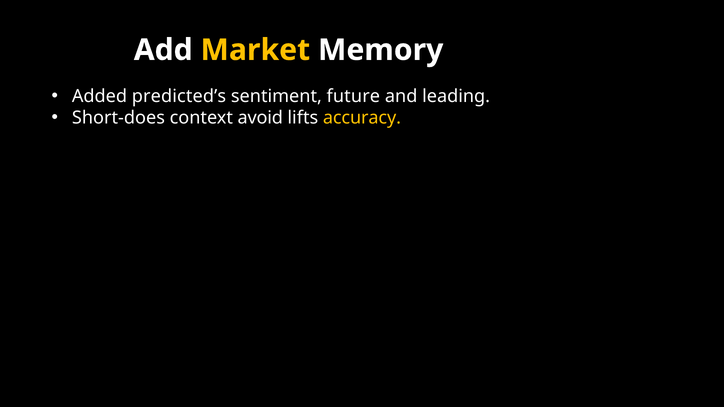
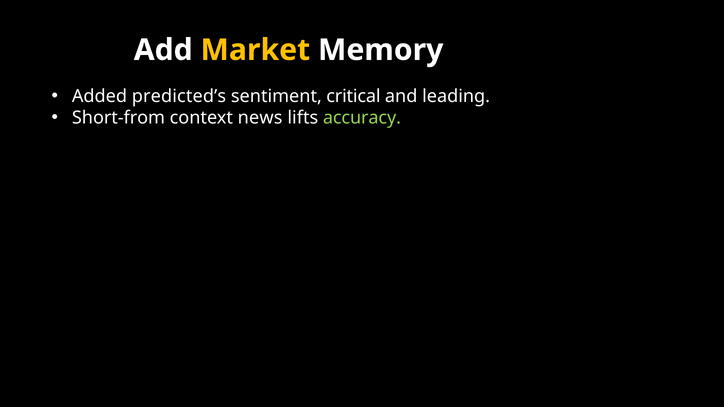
future: future -> critical (353, 96)
Short‑does: Short‑does -> Short‑from (118, 118)
avoid: avoid -> news (260, 118)
accuracy colour: yellow -> light green (362, 118)
